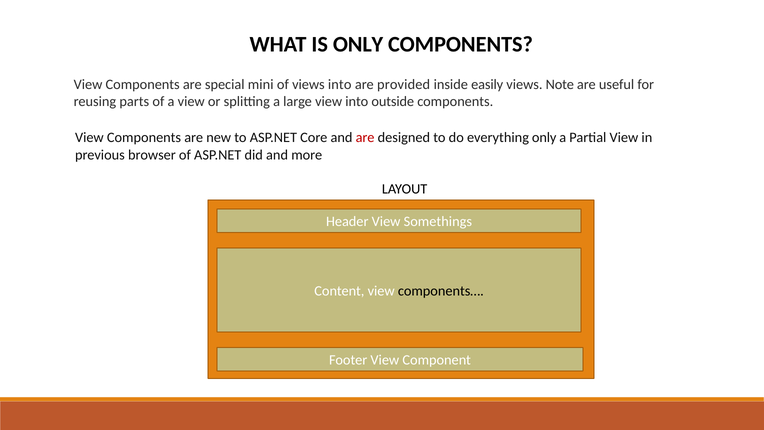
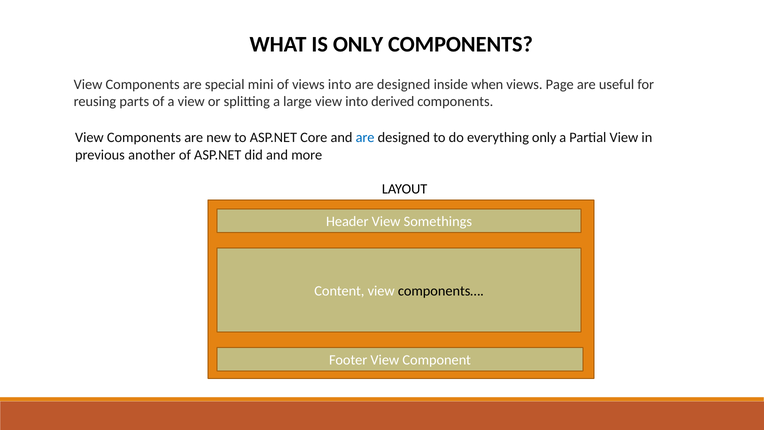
provided: provided -> designed (404, 84)
easily: easily -> when (487, 84)
Note: Note -> Page (560, 84)
outside: outside -> derived (393, 102)
are colour: red -> blue (365, 138)
browser: browser -> another (152, 155)
